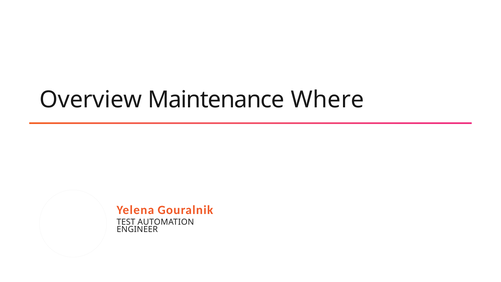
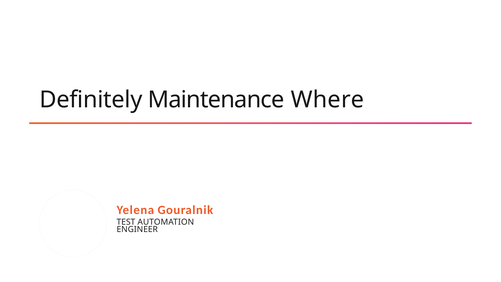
Overview: Overview -> Definitely (91, 100)
